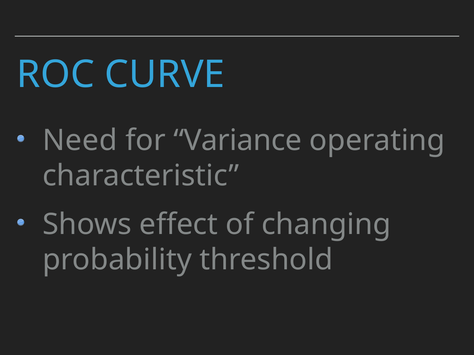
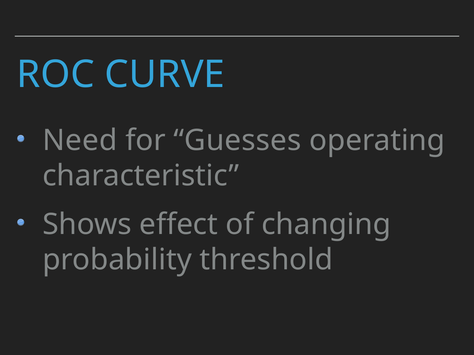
Variance: Variance -> Guesses (237, 140)
